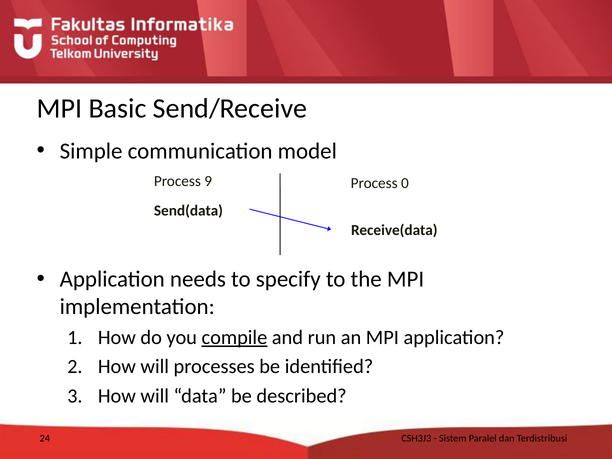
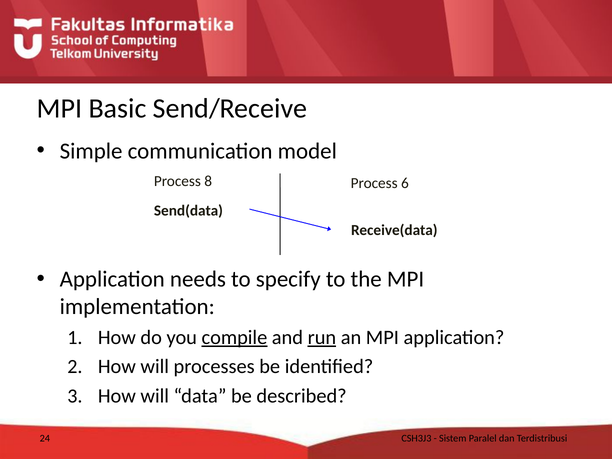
9: 9 -> 8 (208, 181)
0: 0 -> 6 (405, 183)
run underline: none -> present (322, 337)
